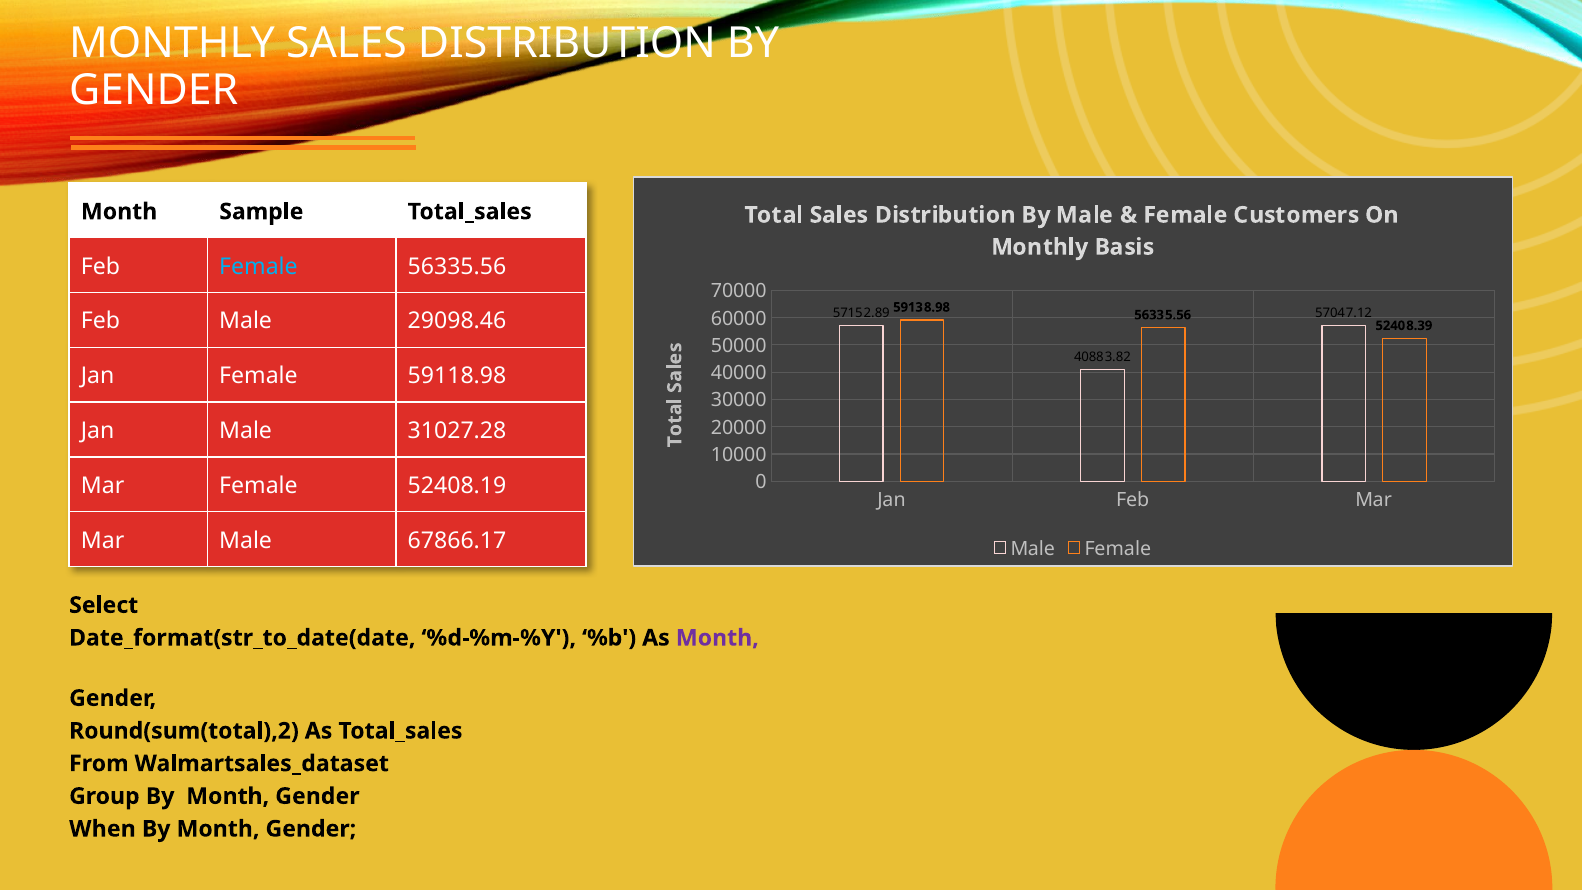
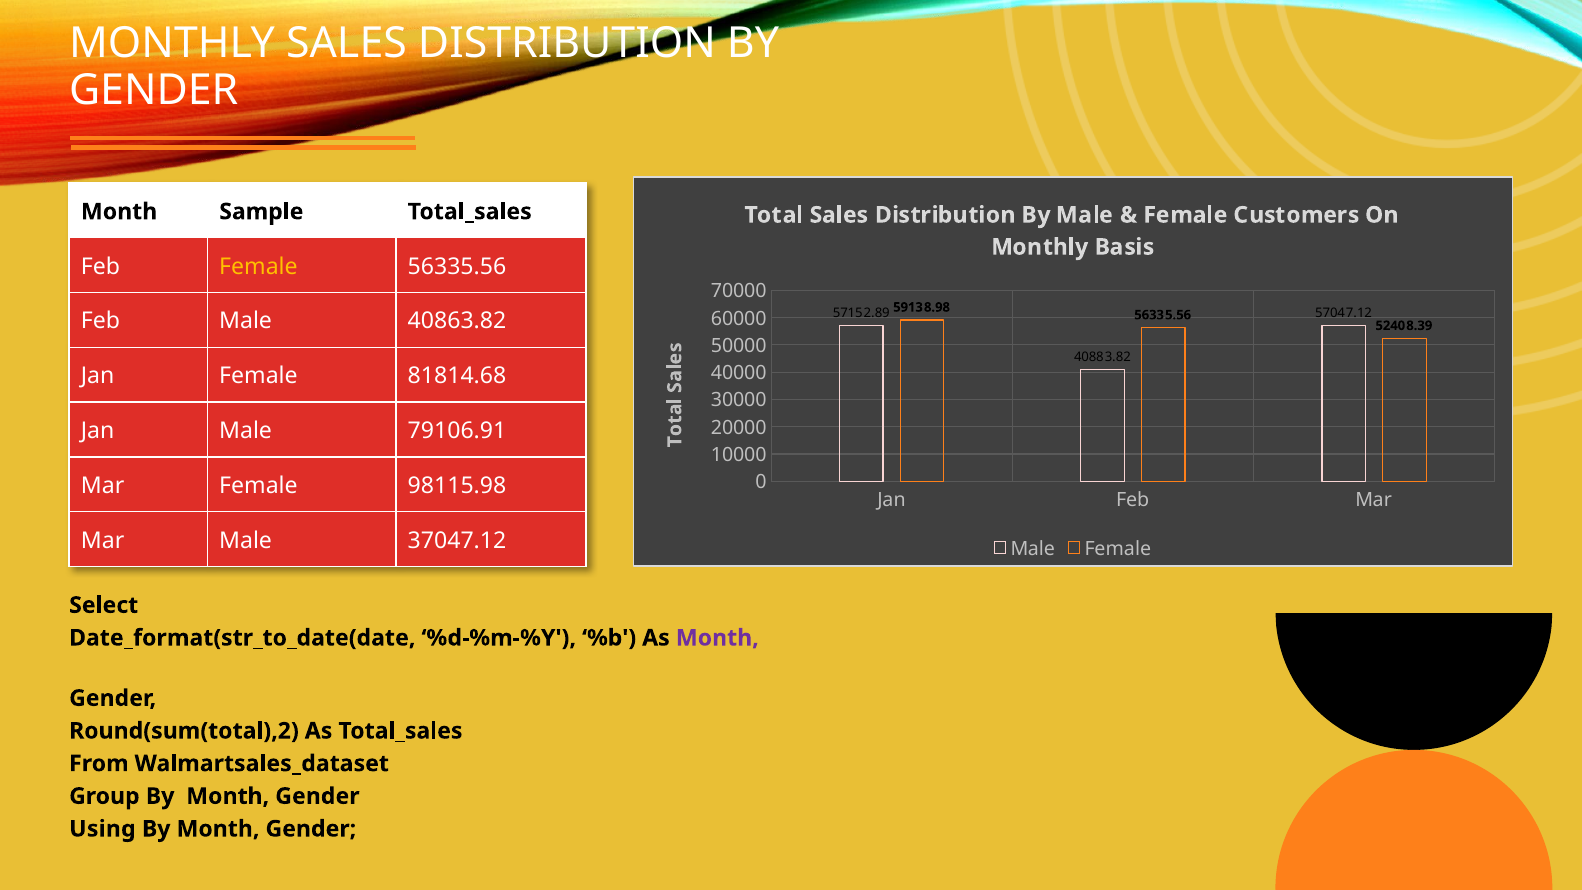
Female colour: light blue -> yellow (258, 266)
29098.46: 29098.46 -> 40863.82 (457, 321)
59118.98: 59118.98 -> 81814.68 (457, 376)
31027.28: 31027.28 -> 79106.91 (457, 431)
52408.19: 52408.19 -> 98115.98 (457, 486)
67866.17: 67866.17 -> 37047.12 (457, 540)
When: When -> Using (102, 829)
